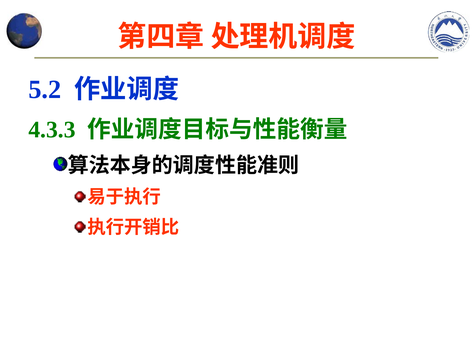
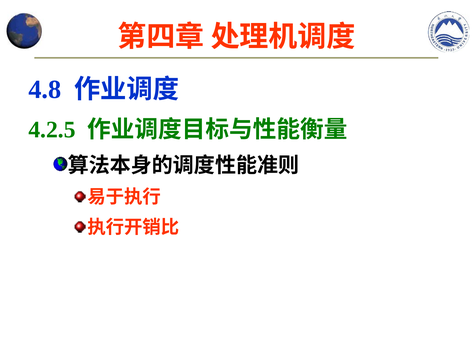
5.2: 5.2 -> 4.8 (45, 89)
4.3.3: 4.3.3 -> 4.2.5 (52, 129)
